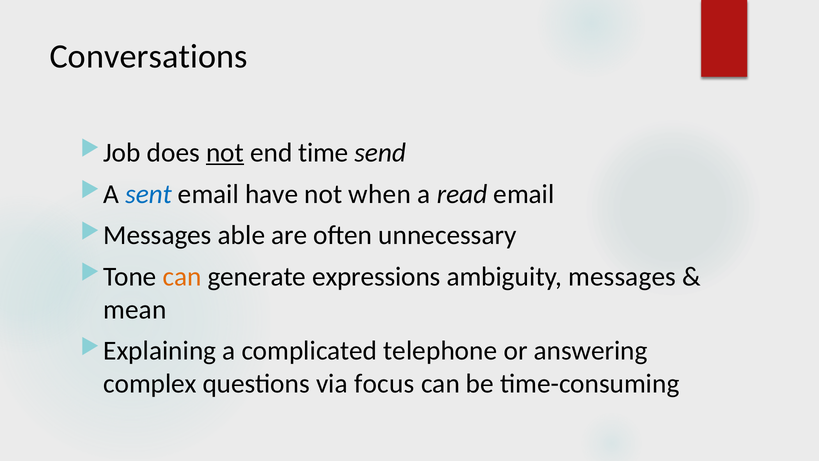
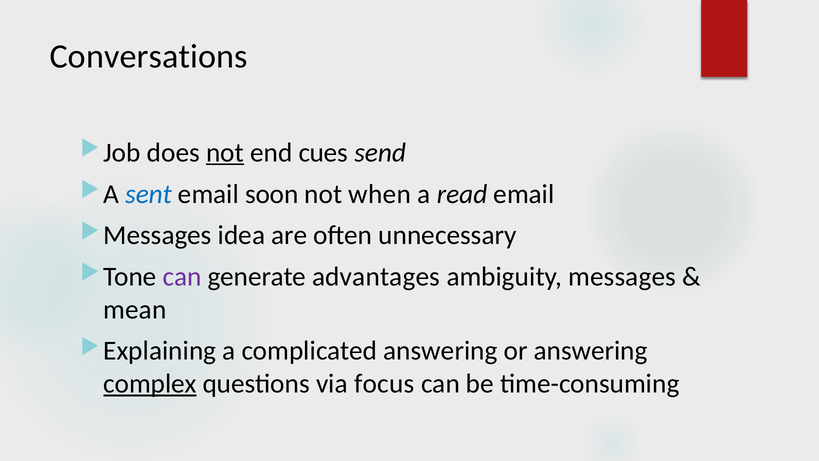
time: time -> cues (323, 153)
have: have -> soon (272, 194)
able: able -> idea (241, 235)
can colour: orange -> purple (182, 277)
expressions: expressions -> advantages (376, 277)
complicated telephone: telephone -> answering (440, 351)
complex underline: none -> present (150, 383)
